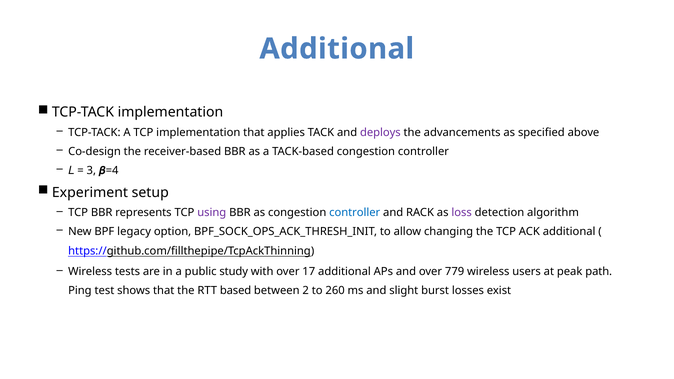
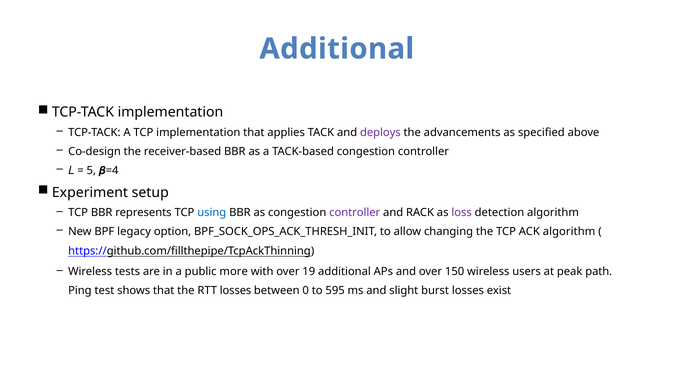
3: 3 -> 5 (91, 170)
using colour: purple -> blue (212, 213)
controller colour: blue -> purple (355, 213)
ACK additional: additional -> algorithm (569, 232)
study: study -> more (234, 272)
17: 17 -> 19 (309, 272)
779: 779 -> 150 (455, 272)
RTT based: based -> losses (236, 291)
2: 2 -> 0 (306, 291)
260: 260 -> 595 (335, 291)
